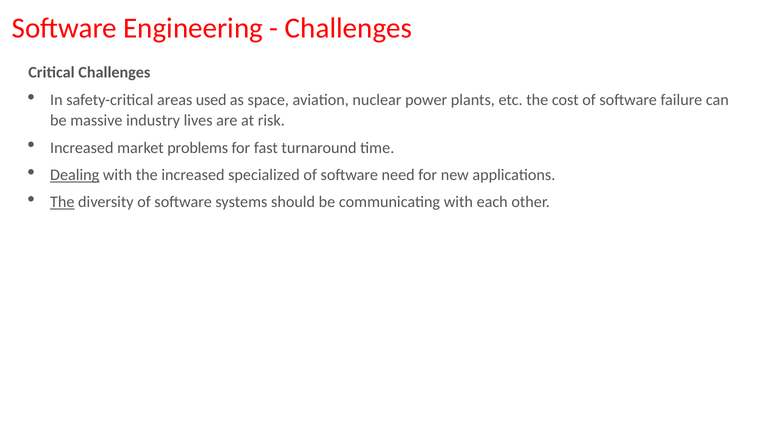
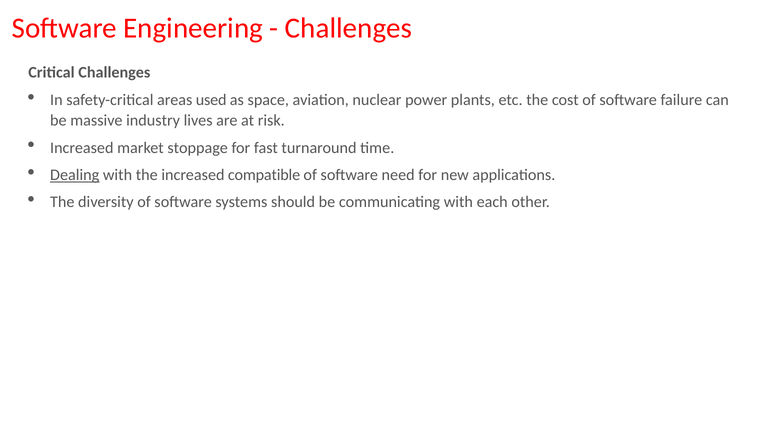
problems: problems -> stoppage (198, 148)
specialized: specialized -> compatible (264, 175)
The underline: present -> none (62, 202)
